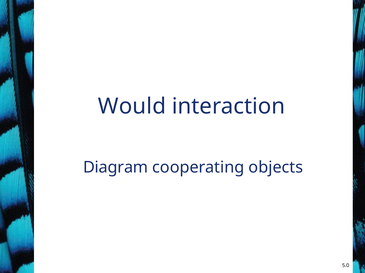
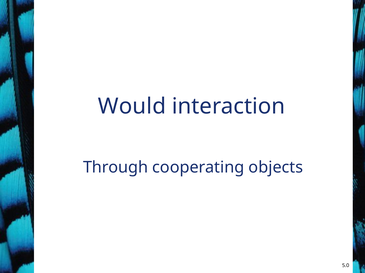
Diagram: Diagram -> Through (116, 168)
